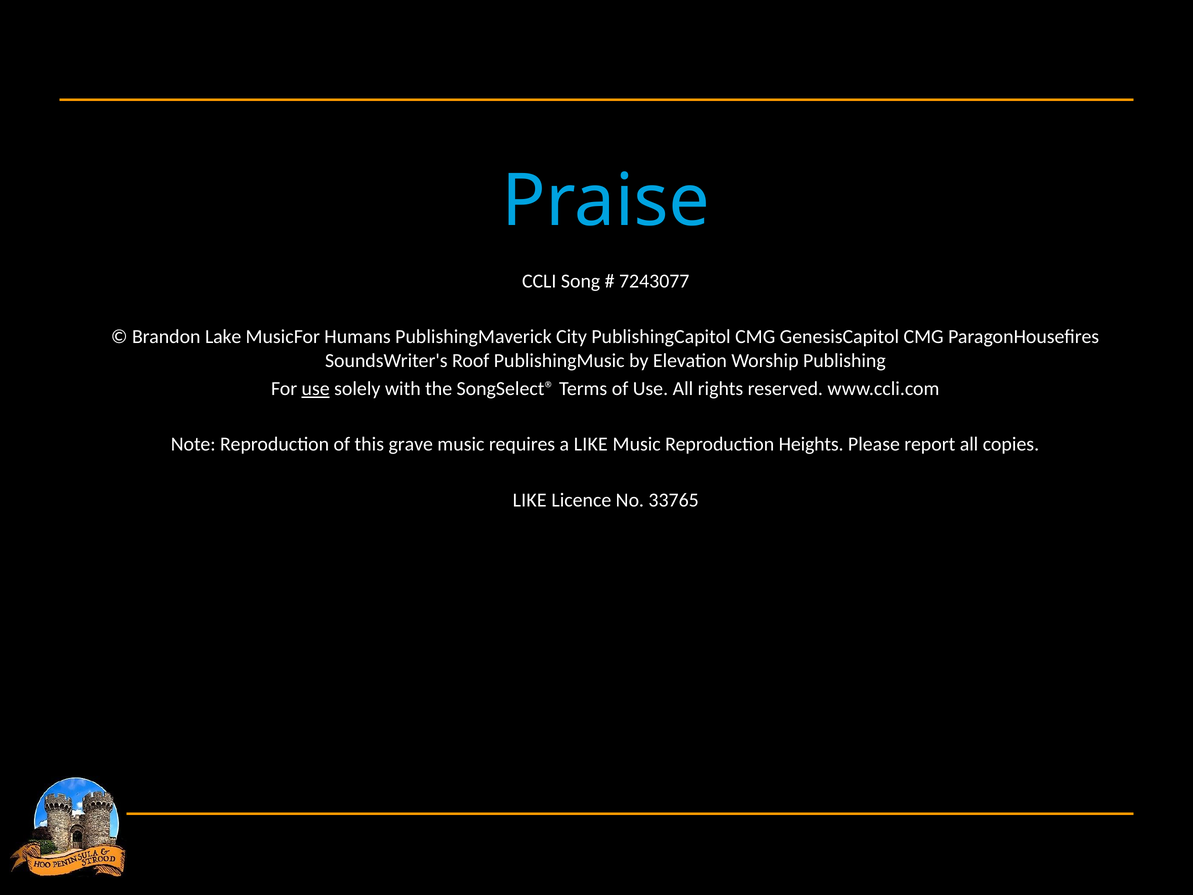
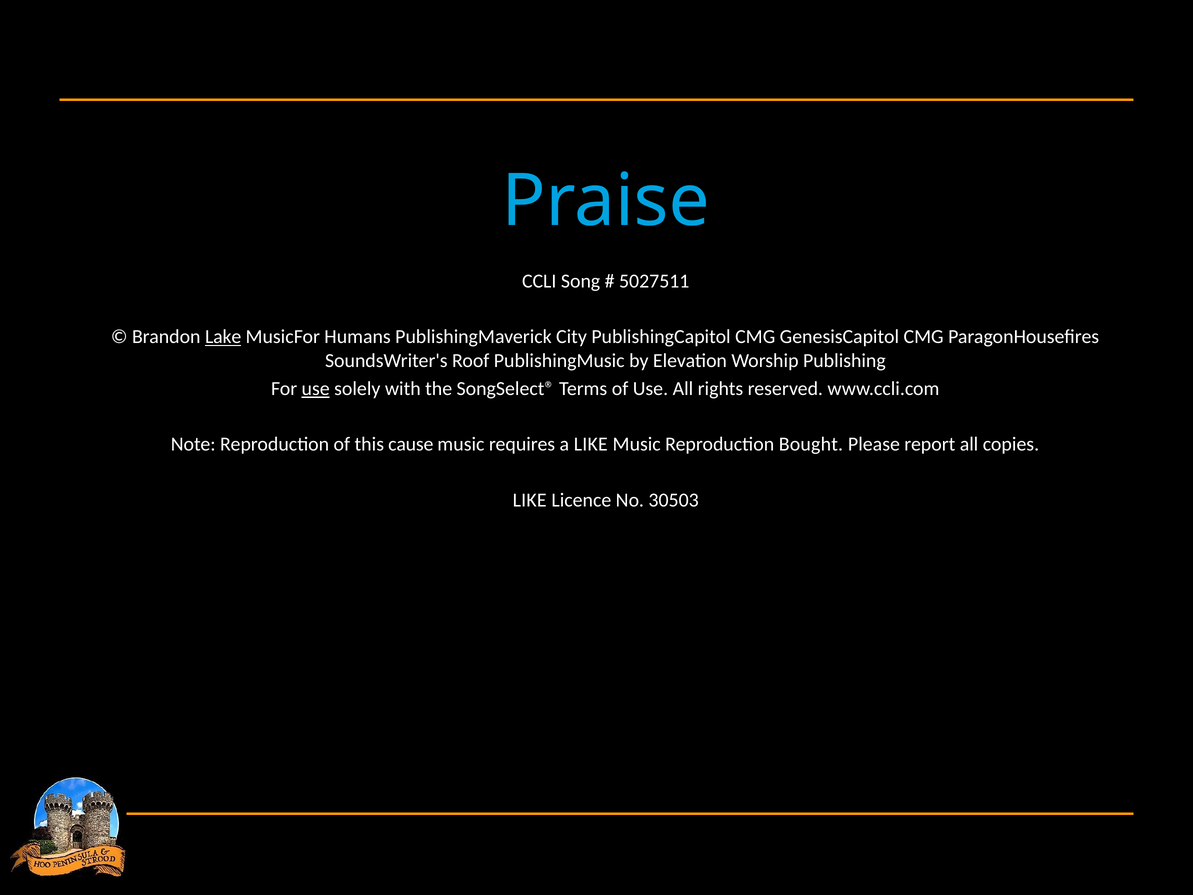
7243077: 7243077 -> 5027511 (654, 281)
Lake underline: none -> present (223, 337)
grave: grave -> cause (411, 444)
Heights: Heights -> Bought (811, 444)
33765: 33765 -> 30503 (674, 500)
